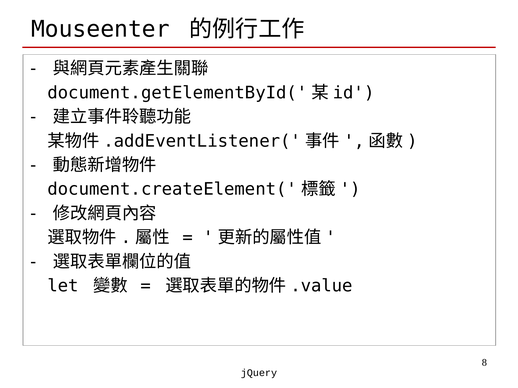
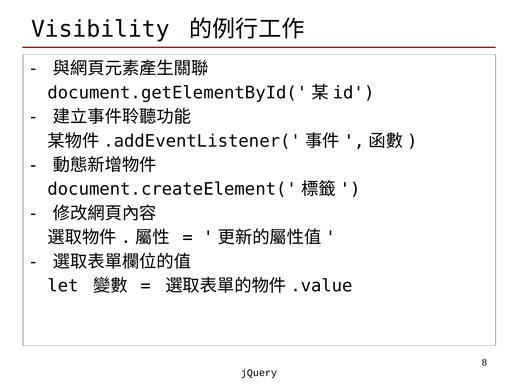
Mouseenter: Mouseenter -> Visibility (100, 29)
